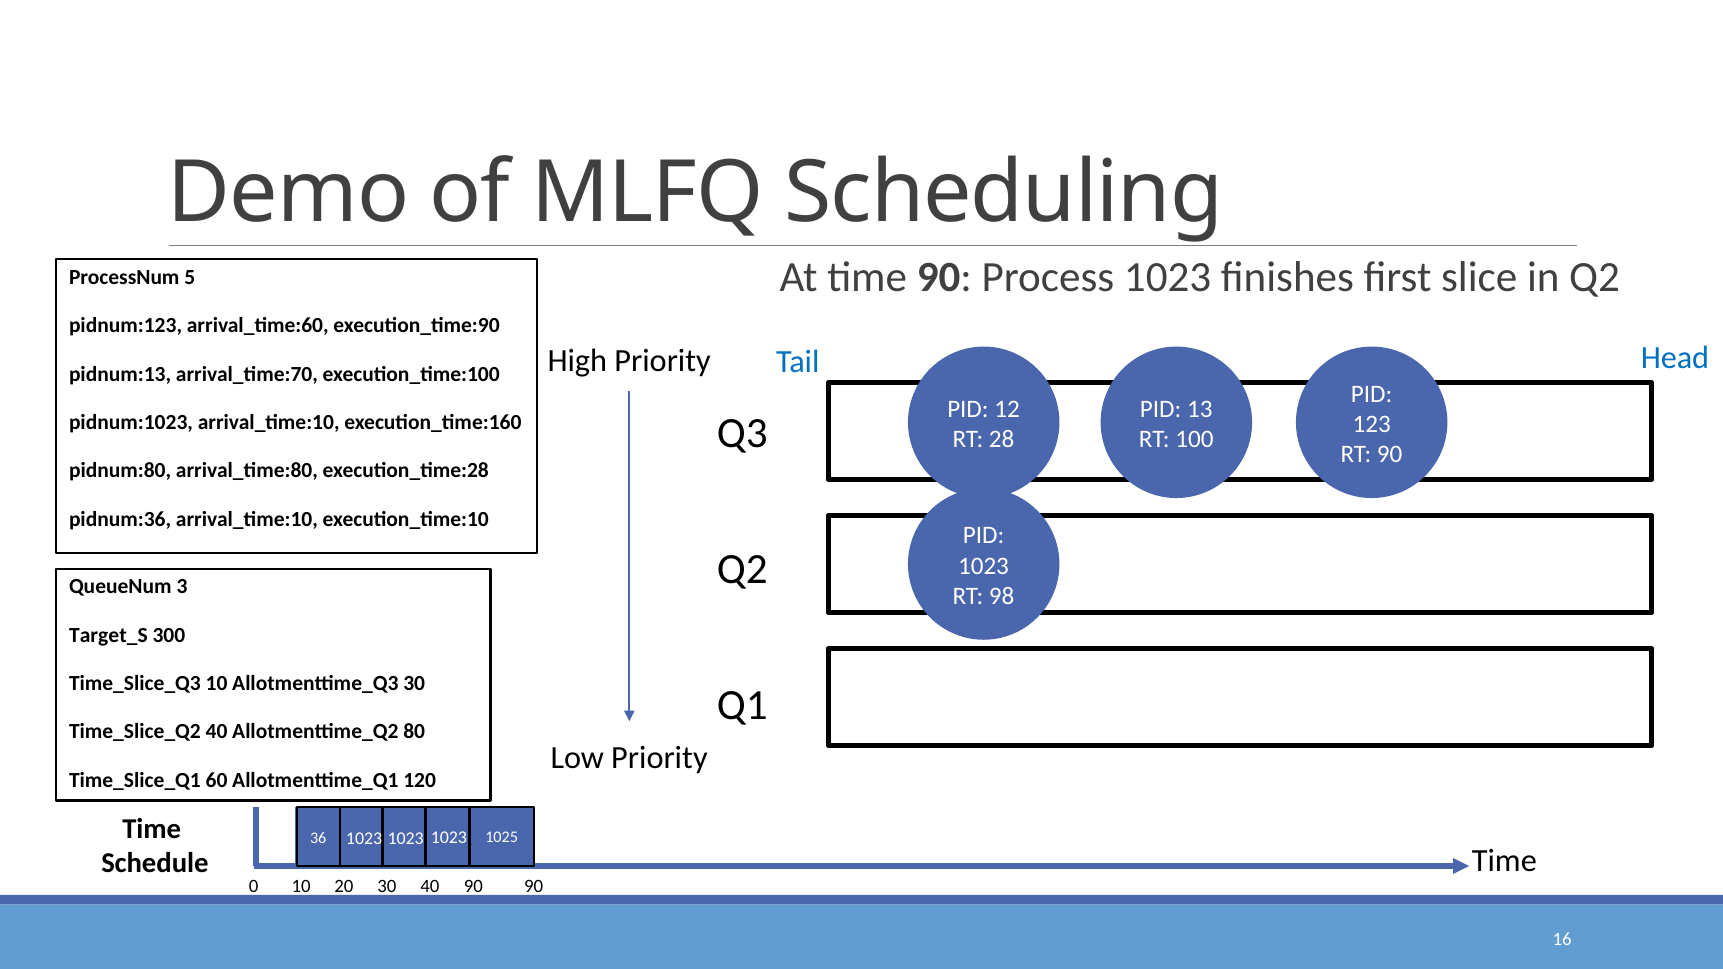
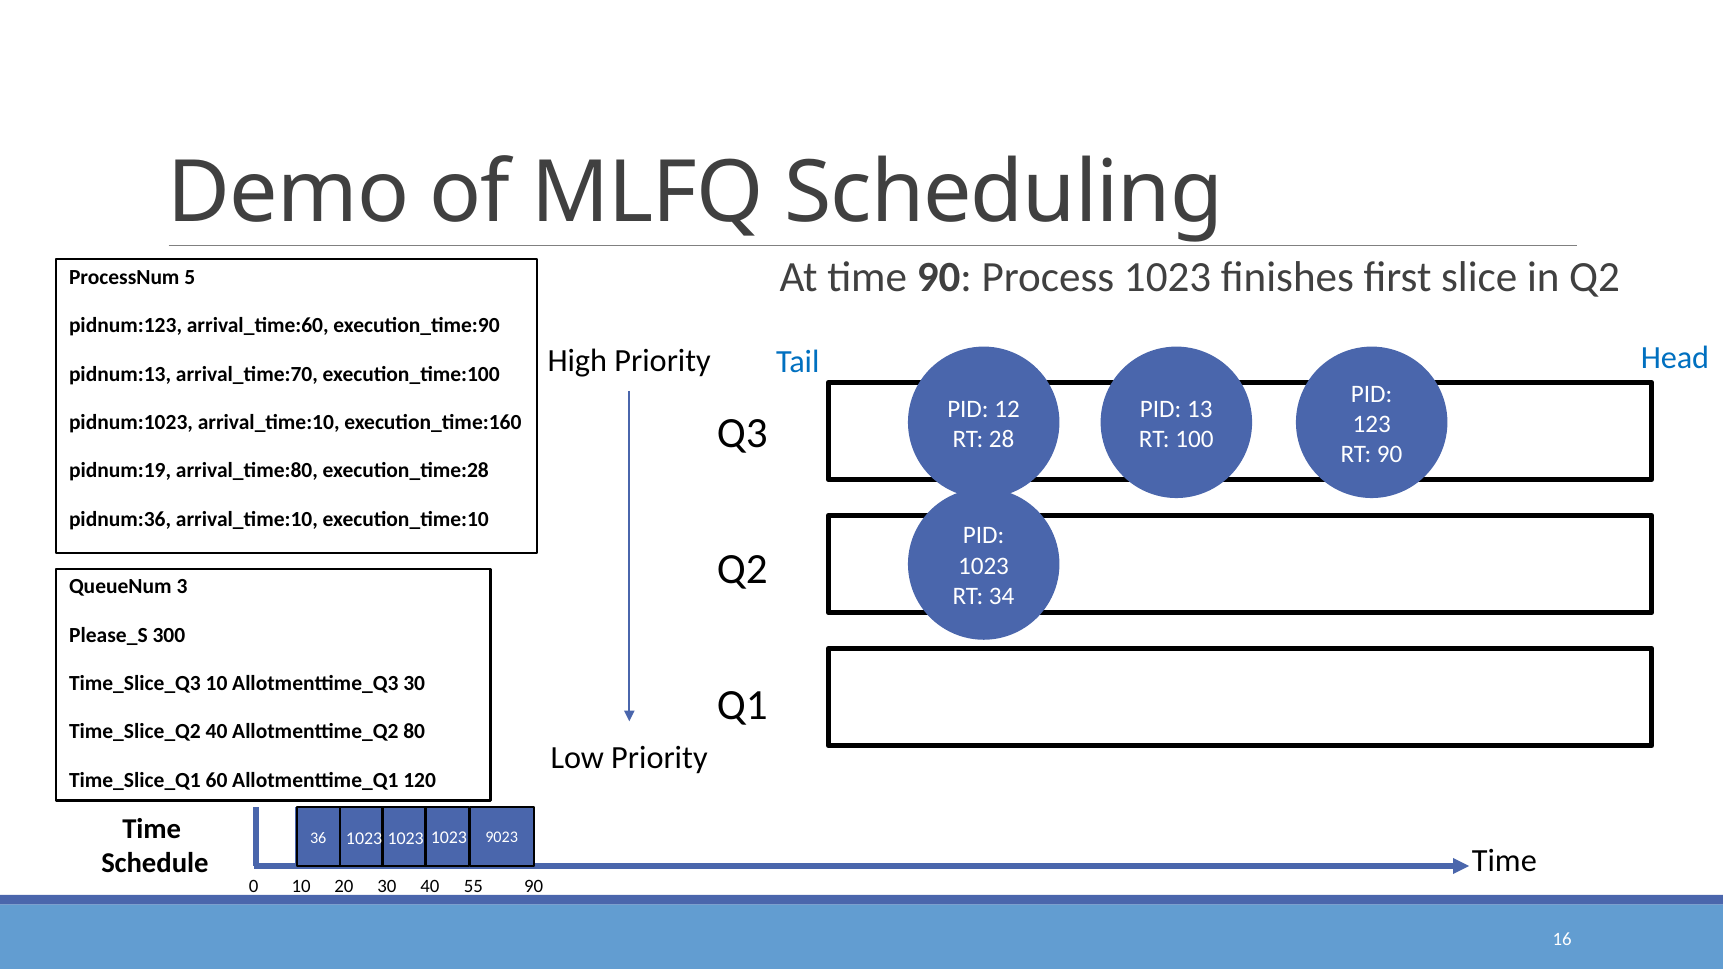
pidnum:80: pidnum:80 -> pidnum:19 (120, 471)
98: 98 -> 34 (1002, 596)
Target_S: Target_S -> Please_S (108, 635)
1025: 1025 -> 9023 (502, 838)
40 90: 90 -> 55 (473, 886)
